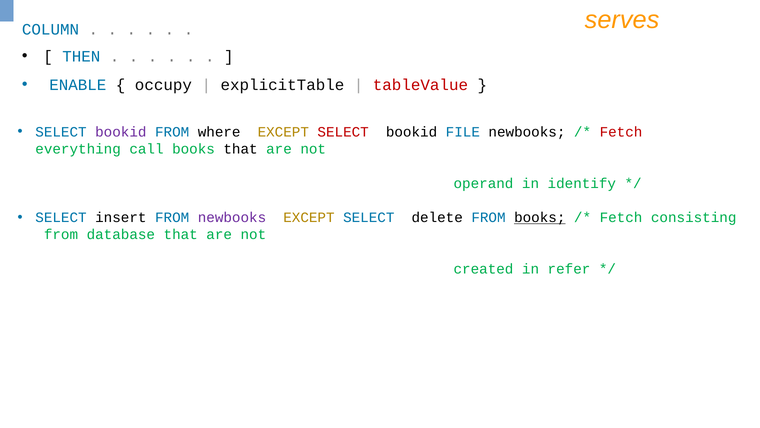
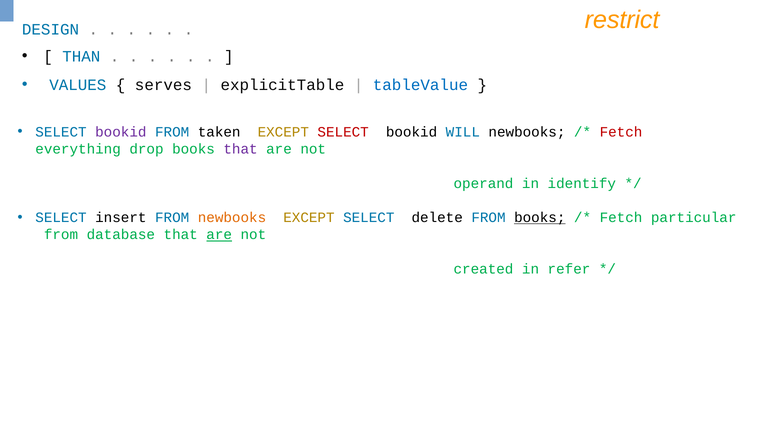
serves: serves -> restrict (622, 20)
COLUMN: COLUMN -> DESIGN (51, 30)
THEN: THEN -> THAN (81, 56)
ENABLE: ENABLE -> VALUES (78, 85)
occupy: occupy -> serves (163, 85)
tableValue colour: red -> blue (420, 85)
where: where -> taken (219, 132)
FILE: FILE -> WILL (463, 132)
call: call -> drop (146, 149)
that colour: black -> purple (241, 149)
newbooks colour: purple -> orange (232, 217)
consisting: consisting -> particular (694, 217)
are underline: none -> present (219, 234)
